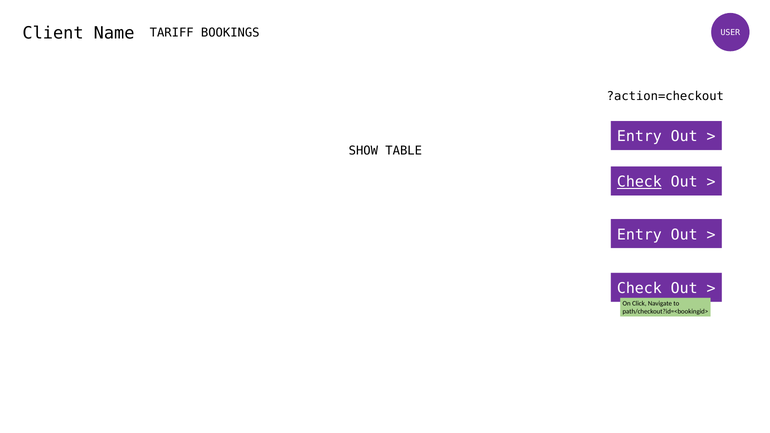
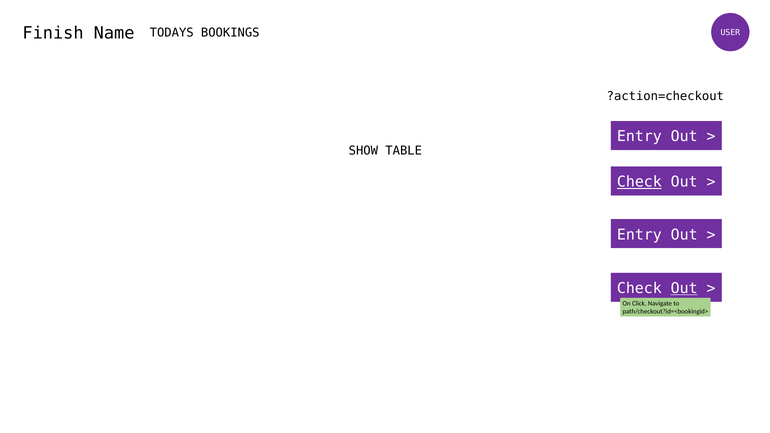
Client: Client -> Finish (53, 33)
TARIFF: TARIFF -> TODAYS (172, 33)
Out underline: none -> present (684, 288)
